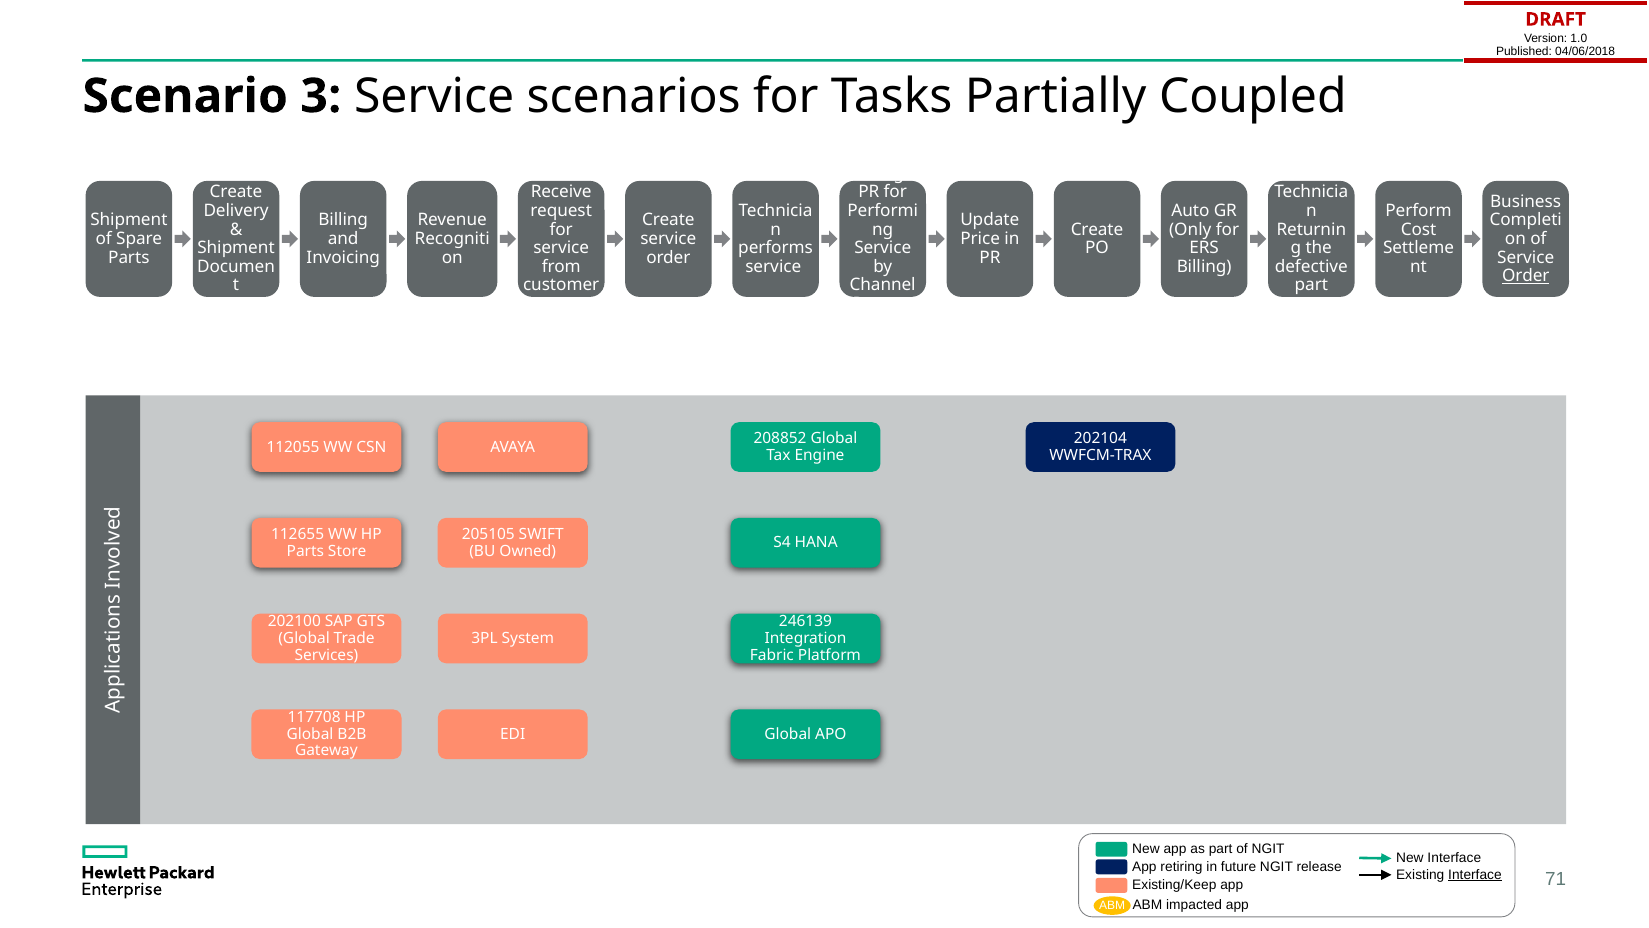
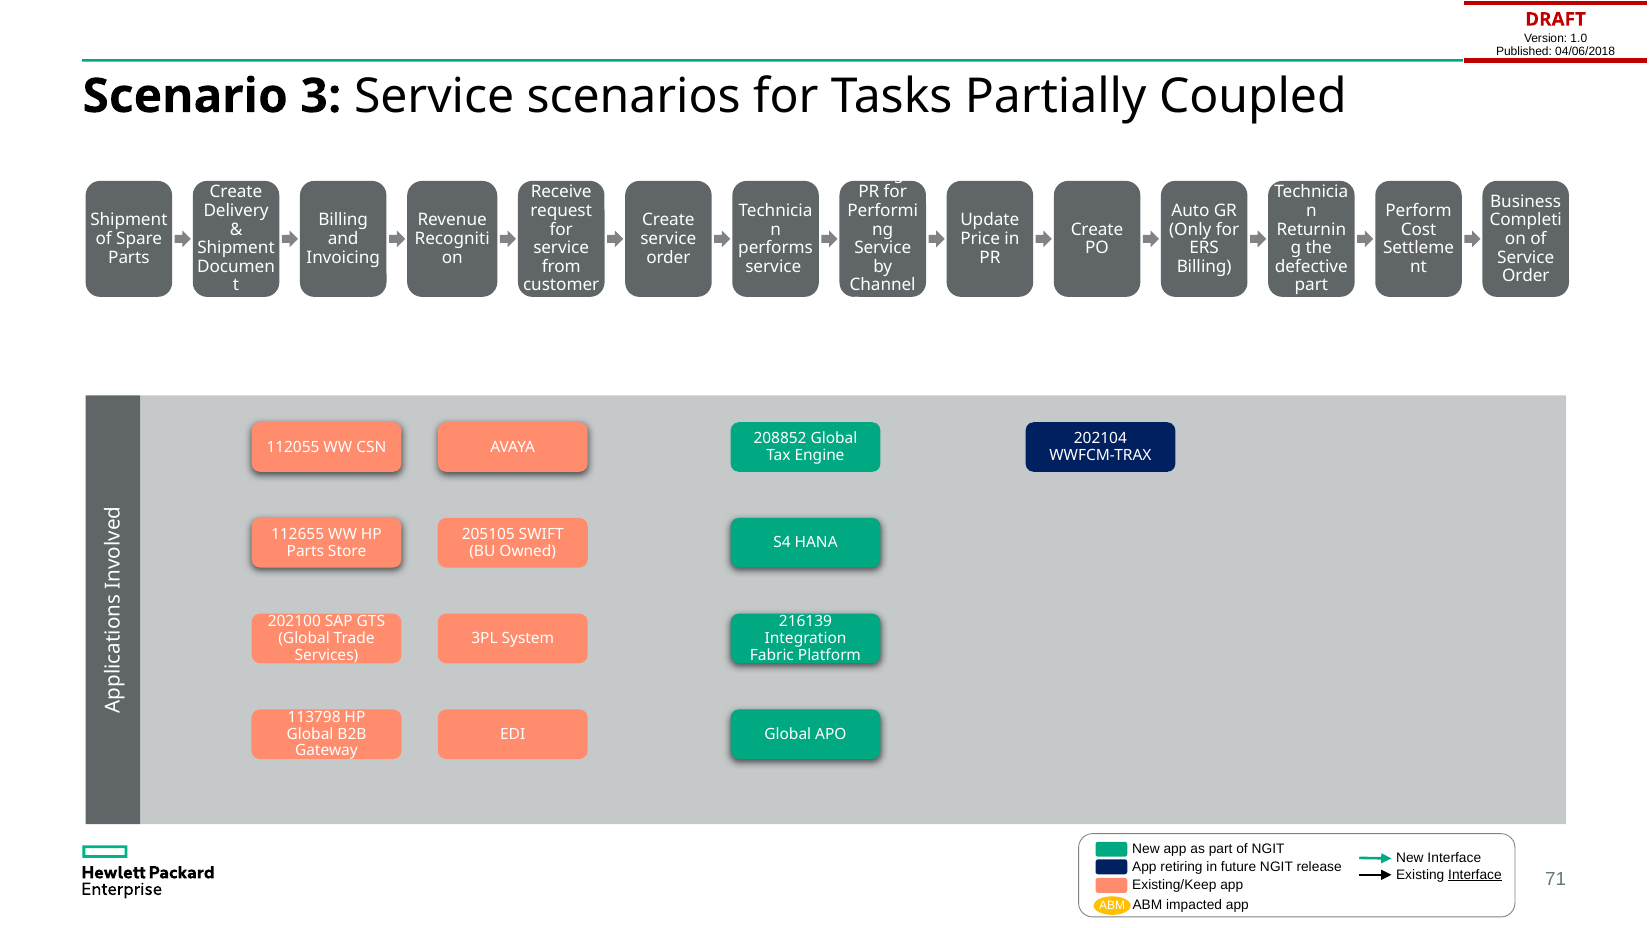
Order underline: present -> none (1526, 276)
246139: 246139 -> 216139 (805, 621)
117708: 117708 -> 113798 (314, 717)
